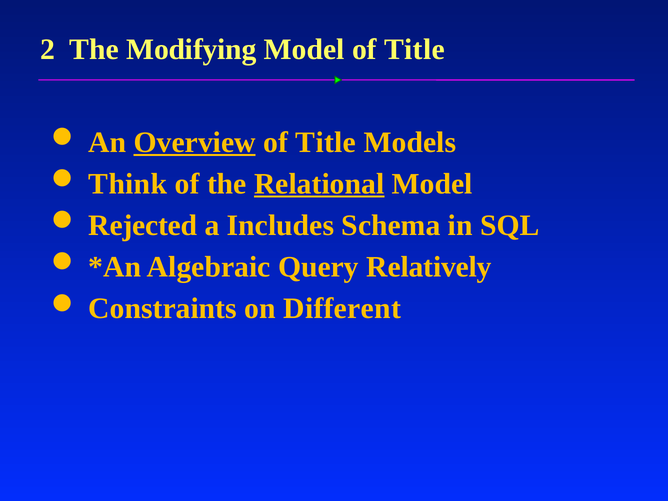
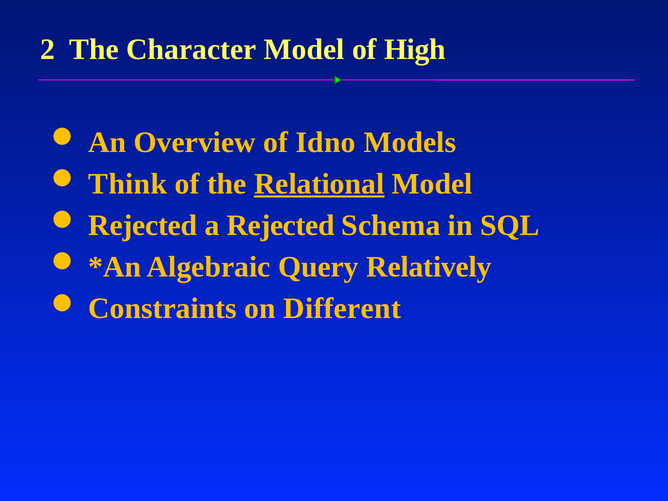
Modifying: Modifying -> Character (191, 49)
Model of Title: Title -> High (415, 49)
Overview underline: present -> none (195, 142)
Title: Title -> Idno (326, 142)
a Includes: Includes -> Rejected (281, 225)
